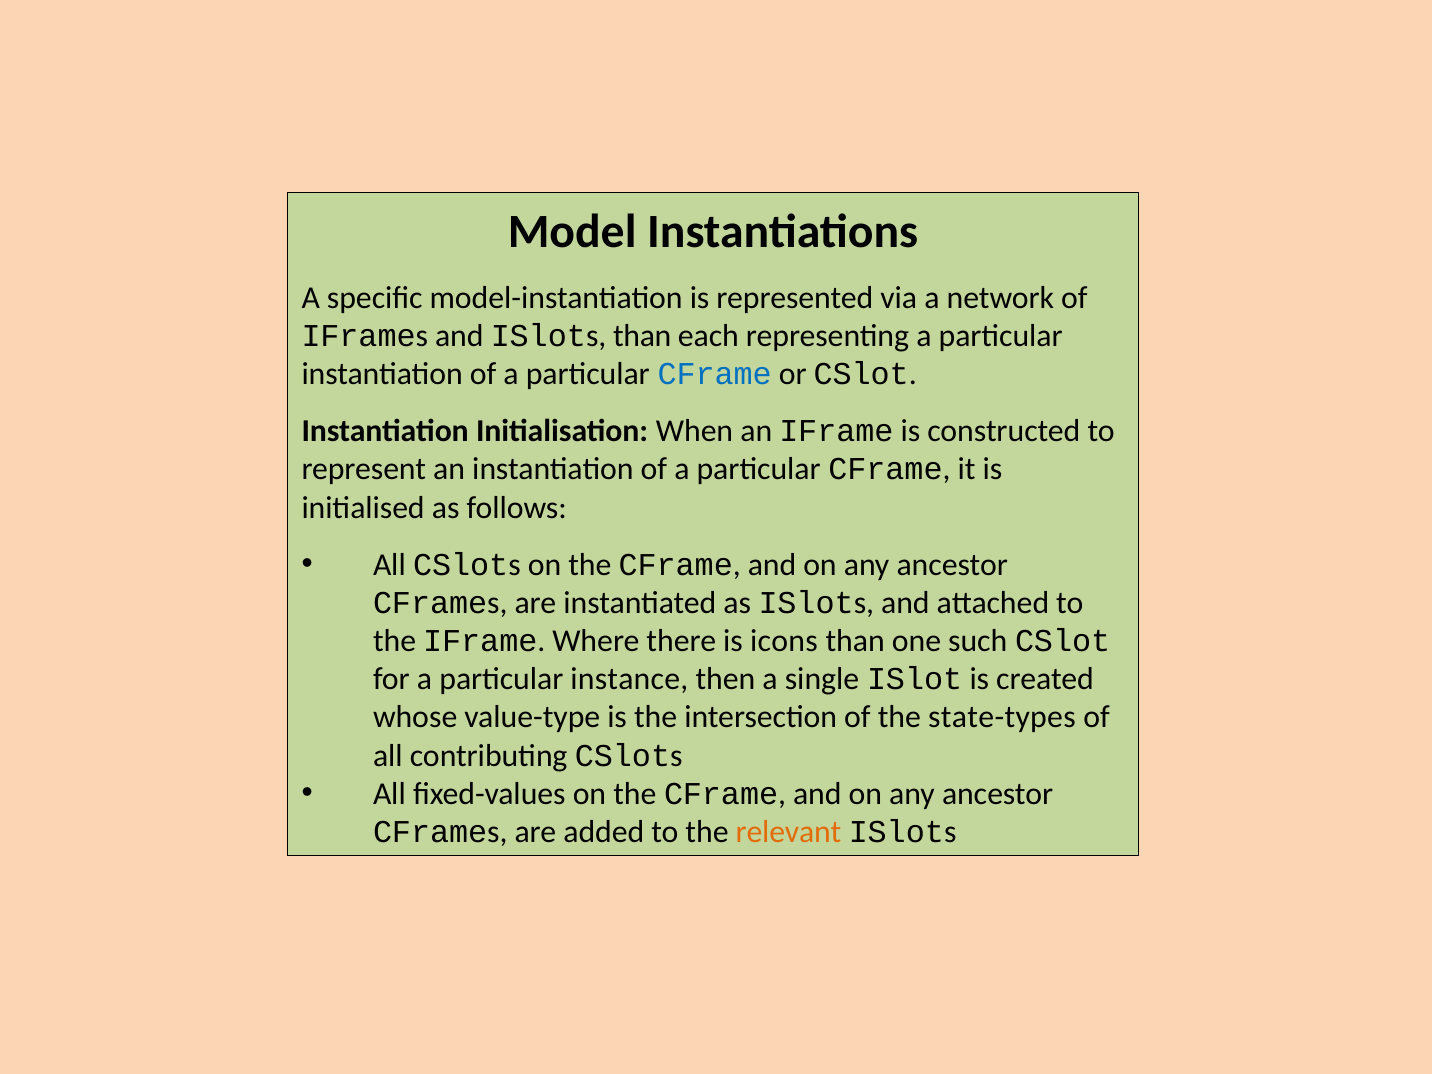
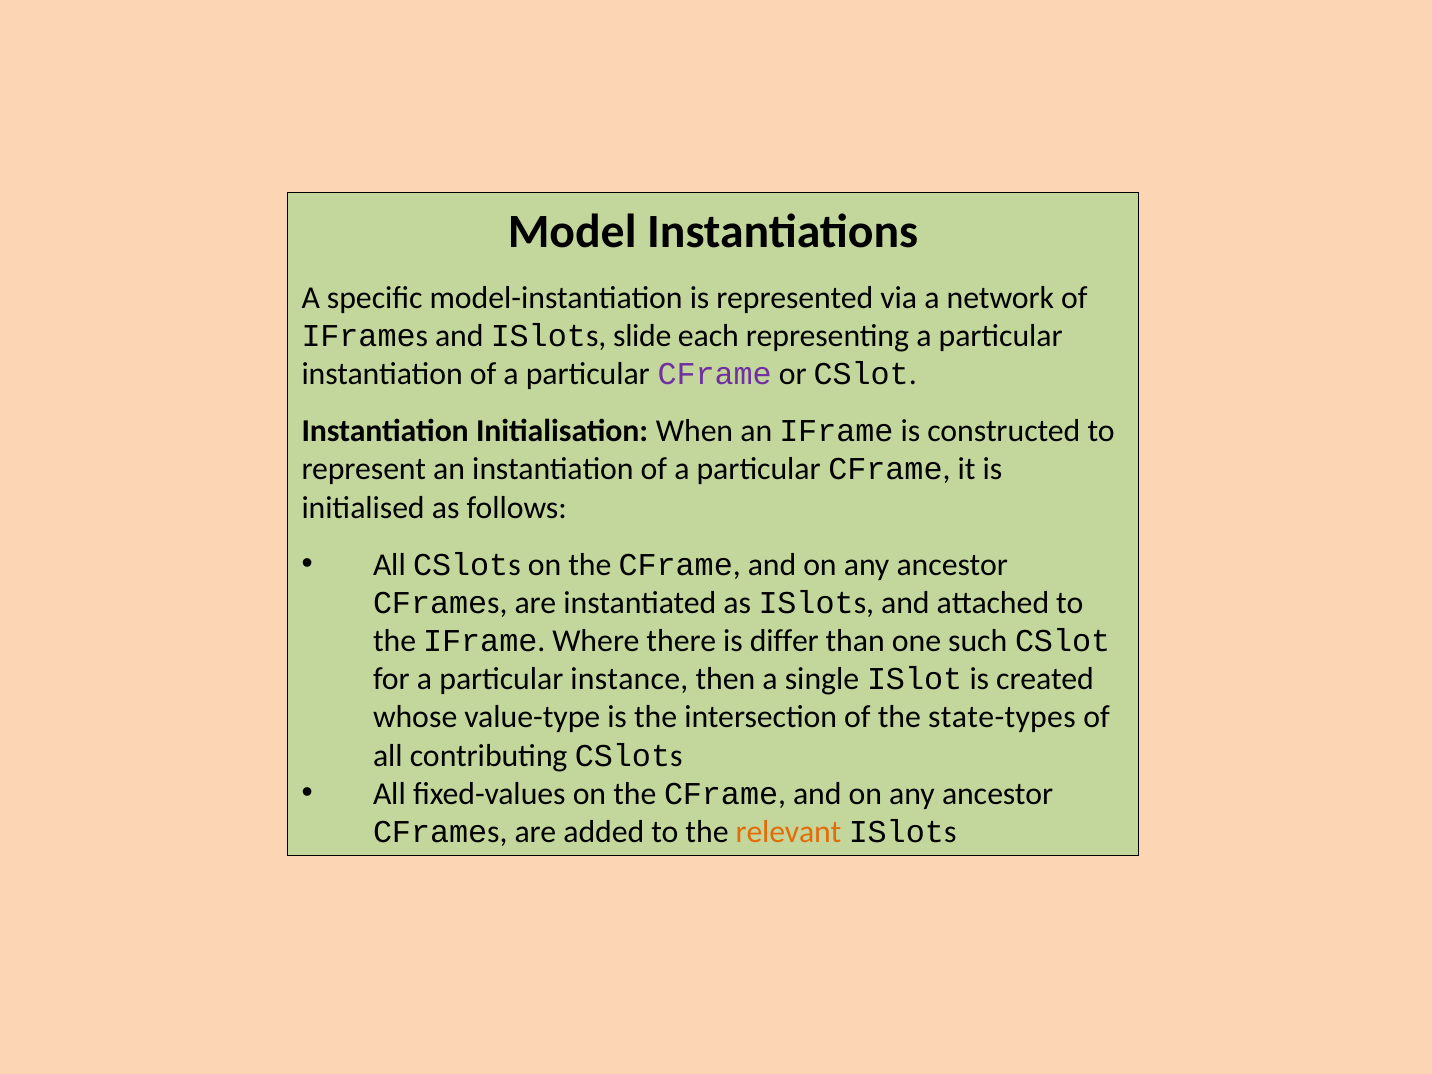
ISlots than: than -> slide (642, 336)
CFrame colour: blue -> purple (715, 374)
icons: icons -> differ (784, 641)
